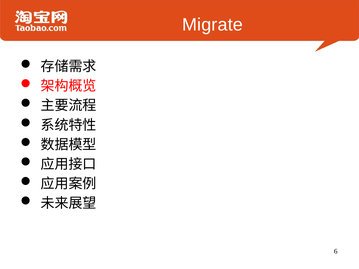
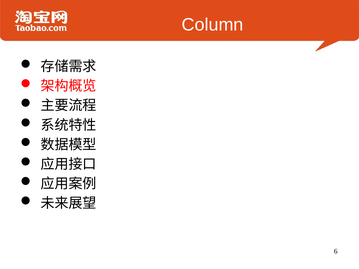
Migrate: Migrate -> Column (213, 25)
